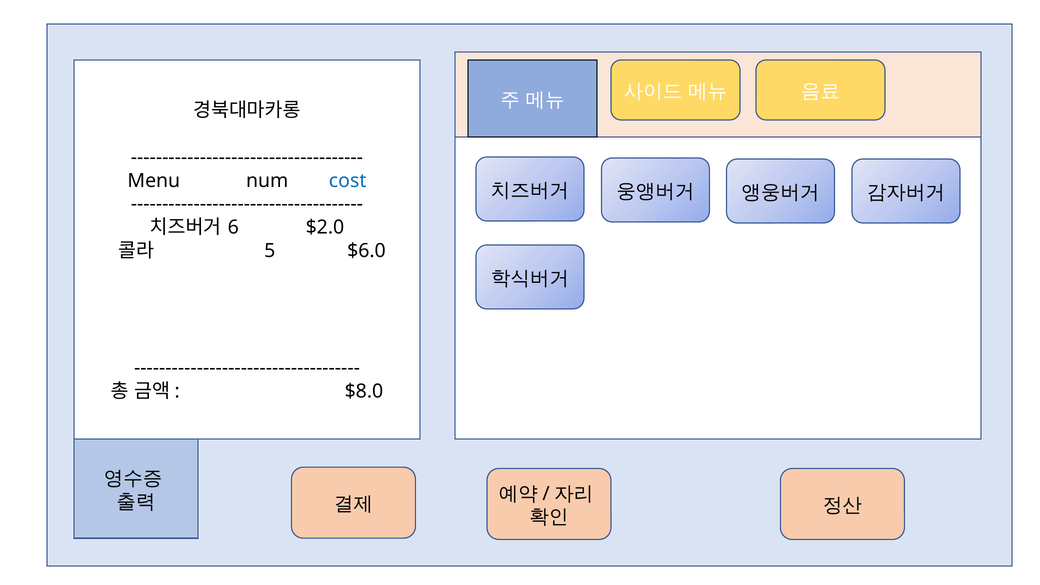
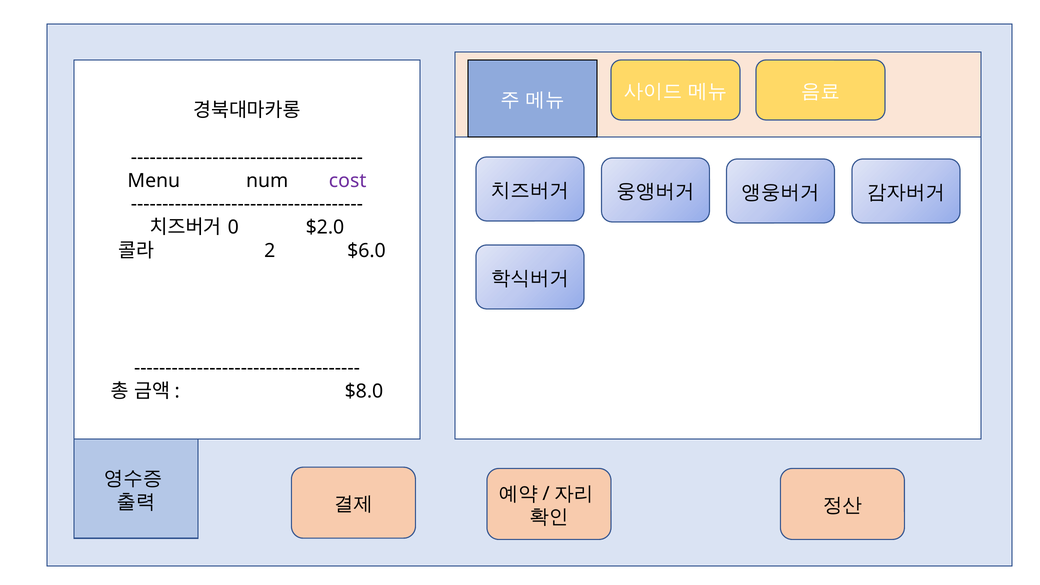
cost colour: blue -> purple (348, 181)
6: 6 -> 0 (233, 227)
5: 5 -> 2 (270, 251)
